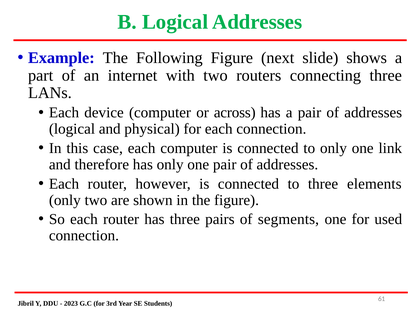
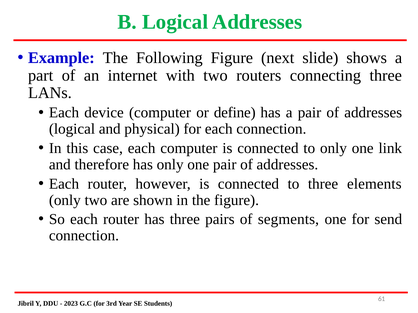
across: across -> define (235, 113)
used: used -> send (388, 220)
